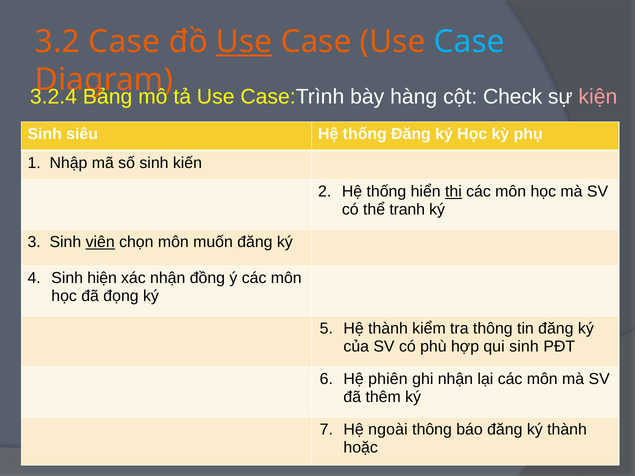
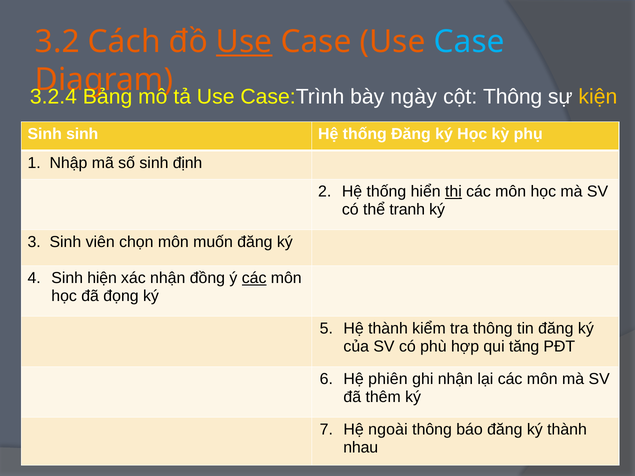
3.2 Case: Case -> Cách (124, 42)
hàng: hàng -> ngày (414, 97)
cột Check: Check -> Thông (513, 97)
kiện colour: pink -> yellow (598, 97)
Sinh siêu: siêu -> sinh (82, 134)
kiến: kiến -> định (188, 163)
viên underline: present -> none (100, 242)
các underline: none -> present (254, 278)
qui sinh: sinh -> tăng (524, 347)
hoặc: hoặc -> nhau (361, 448)
